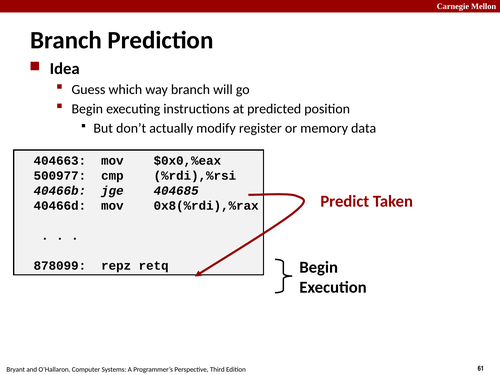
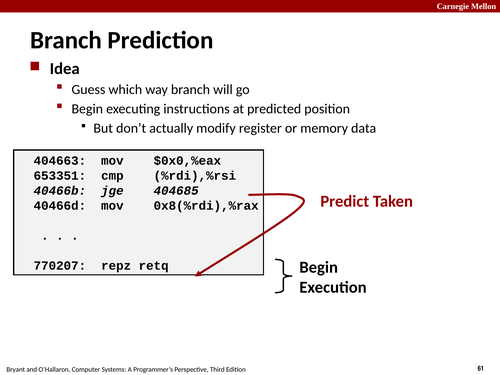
500977: 500977 -> 653351 (60, 176)
878099: 878099 -> 770207 (60, 266)
